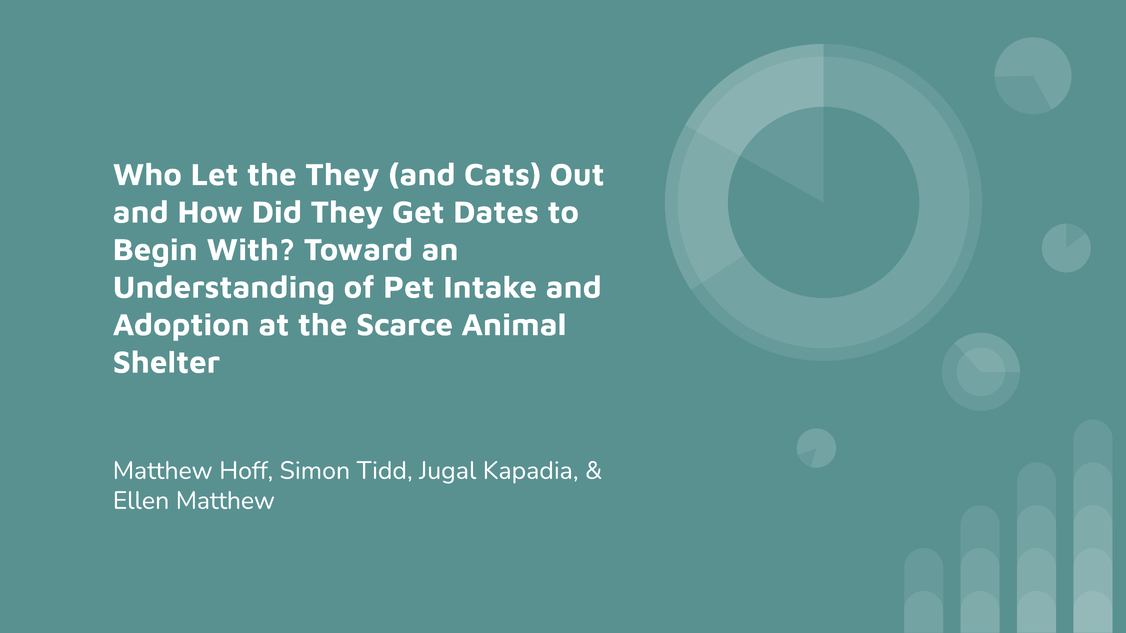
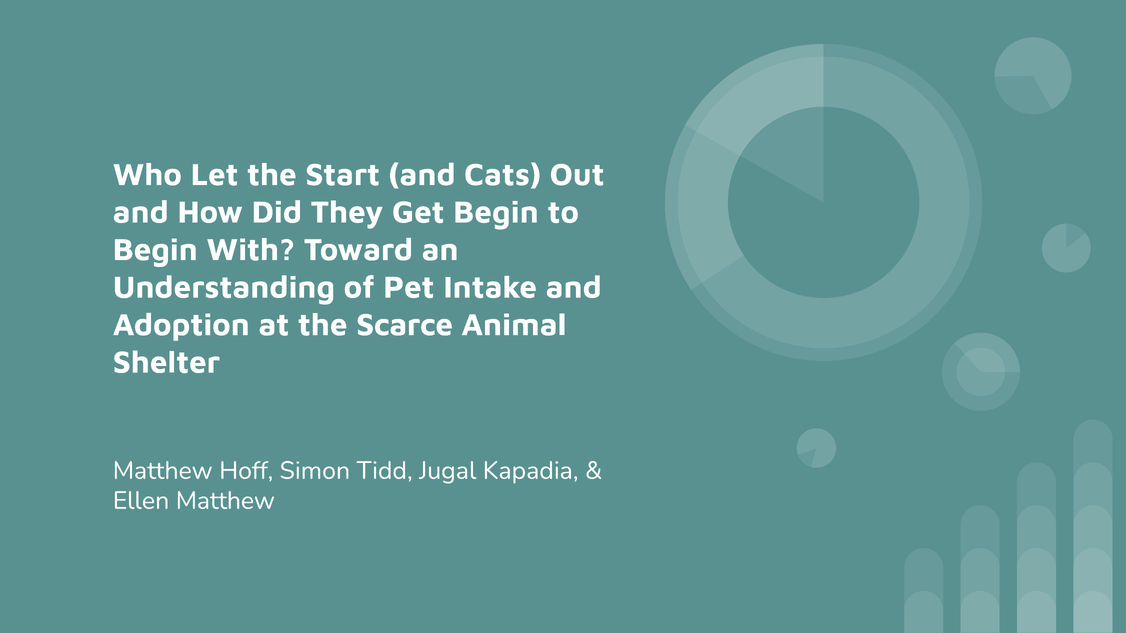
the They: They -> Start (343, 175)
Get Dates: Dates -> Begin (496, 212)
